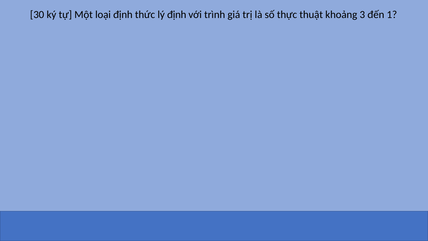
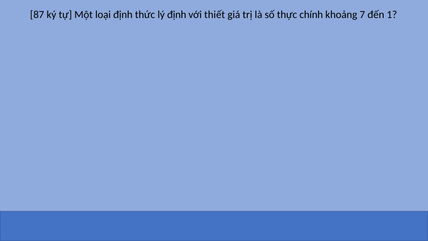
30: 30 -> 87 (37, 15)
trình: trình -> thiết (215, 15)
thuật: thuật -> chính (311, 15)
3: 3 -> 7 (362, 15)
